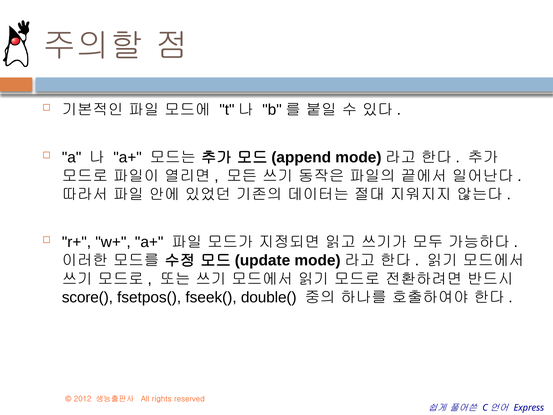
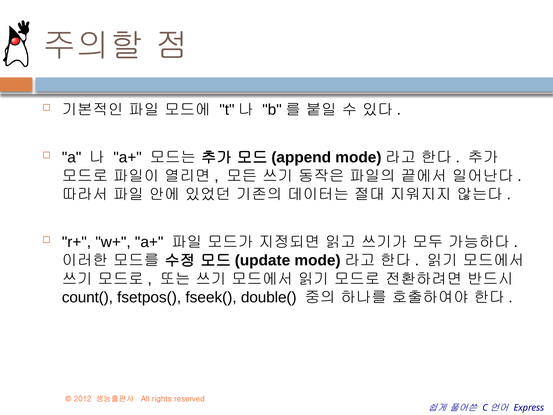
score(: score( -> count( (87, 297)
